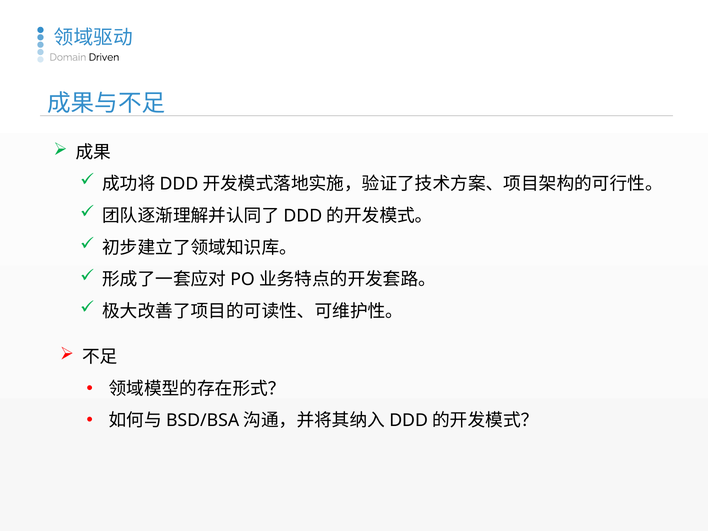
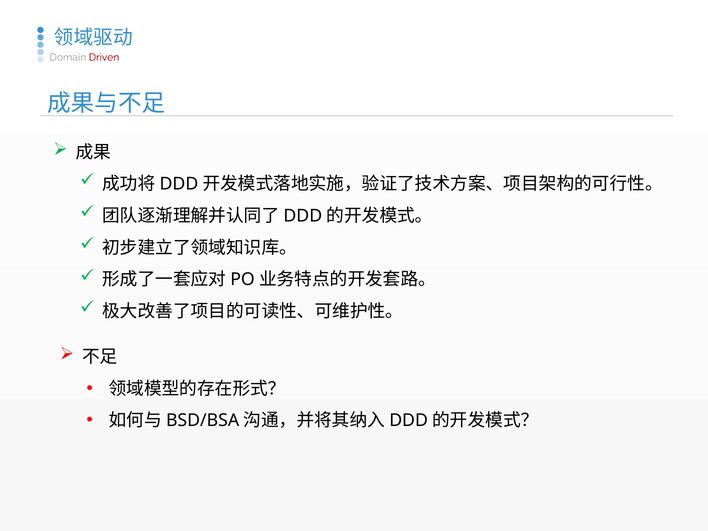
Driven colour: black -> red (104, 57)
